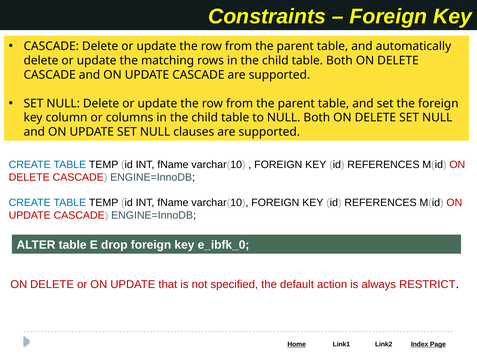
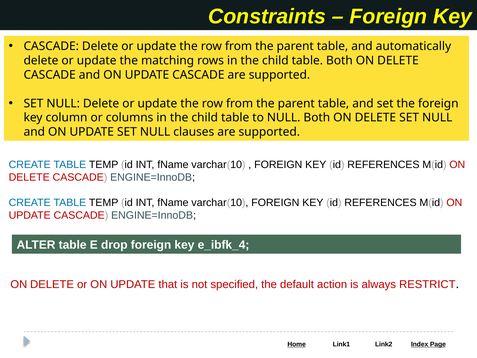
e_ibfk_0: e_ibfk_0 -> e_ibfk_4 (224, 245)
